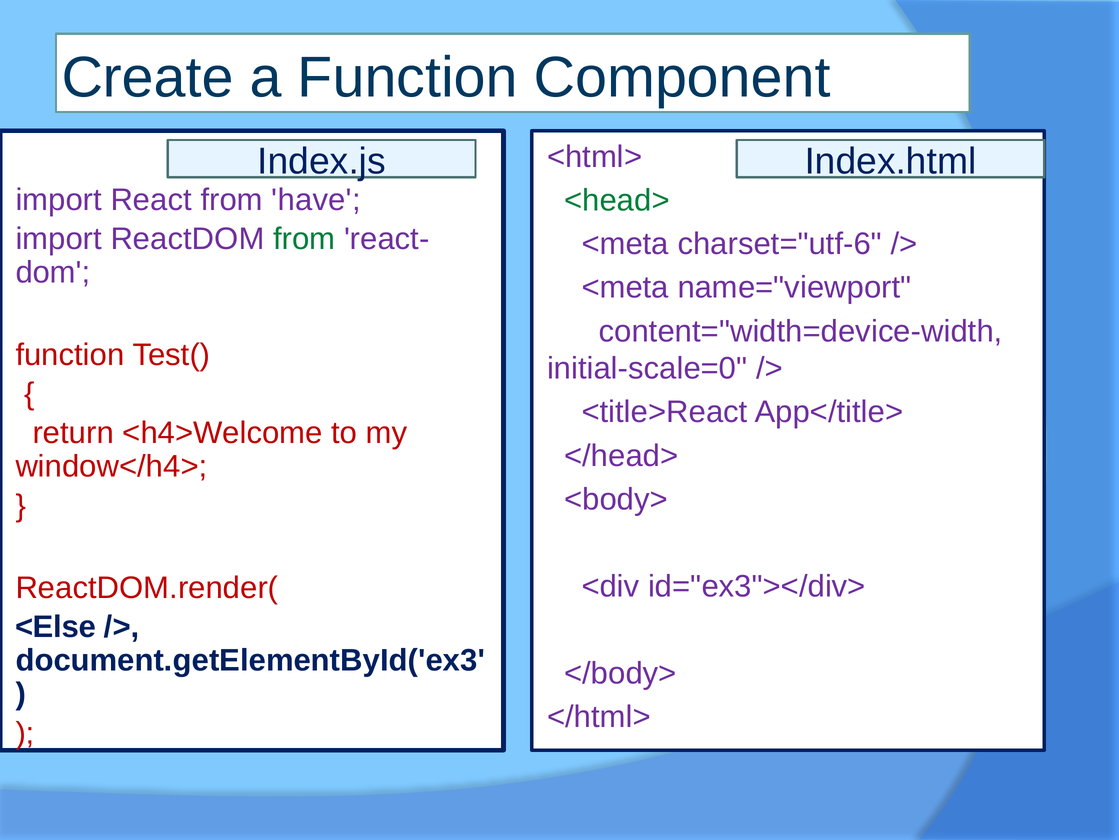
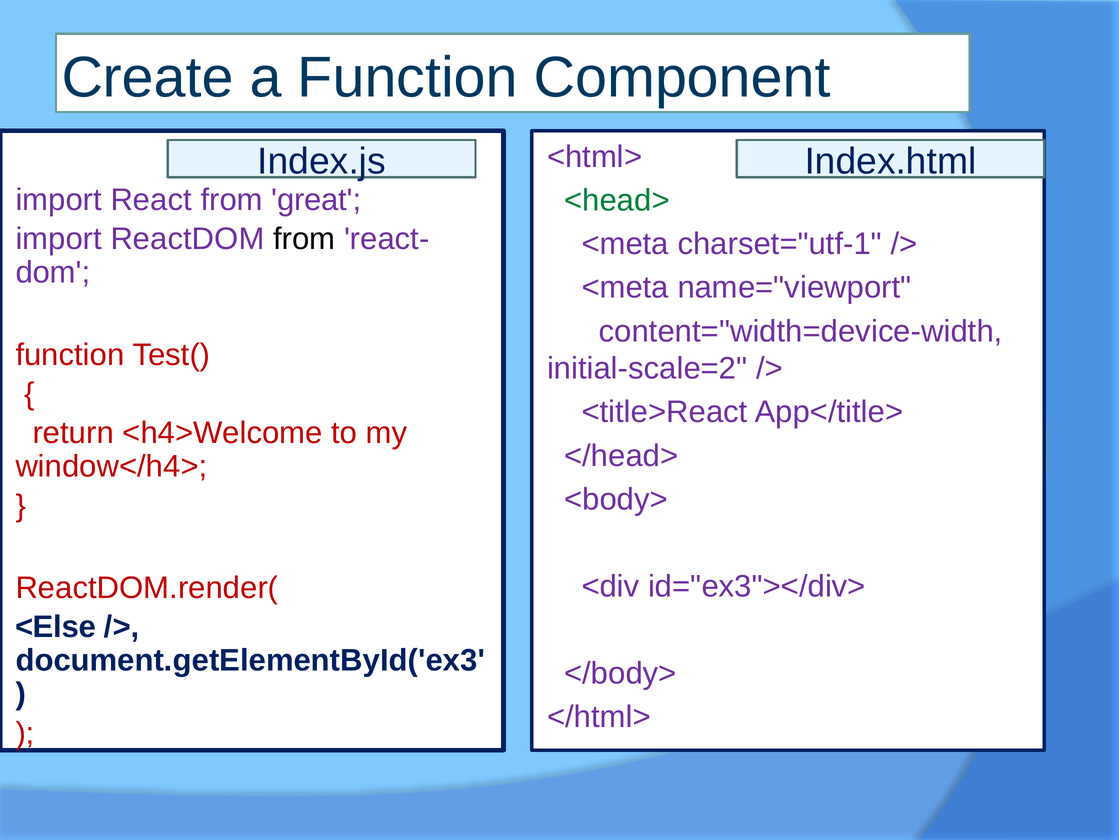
have: have -> great (316, 200)
from colour: green -> black (304, 239)
charset="utf-6: charset="utf-6 -> charset="utf-1 (780, 244)
initial-scale=0: initial-scale=0 -> initial-scale=2 (647, 368)
